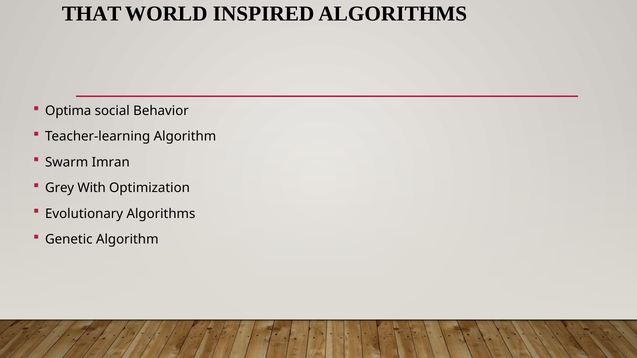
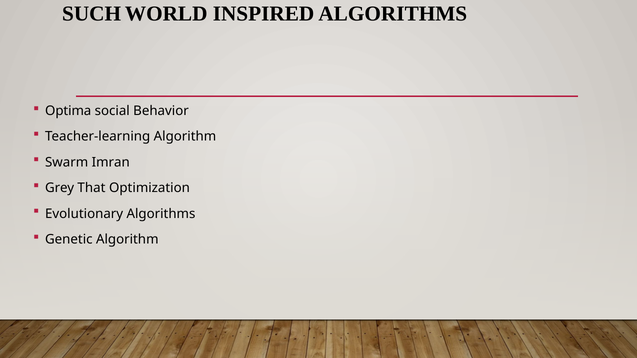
THAT: THAT -> SUCH (92, 14)
With: With -> That (91, 188)
